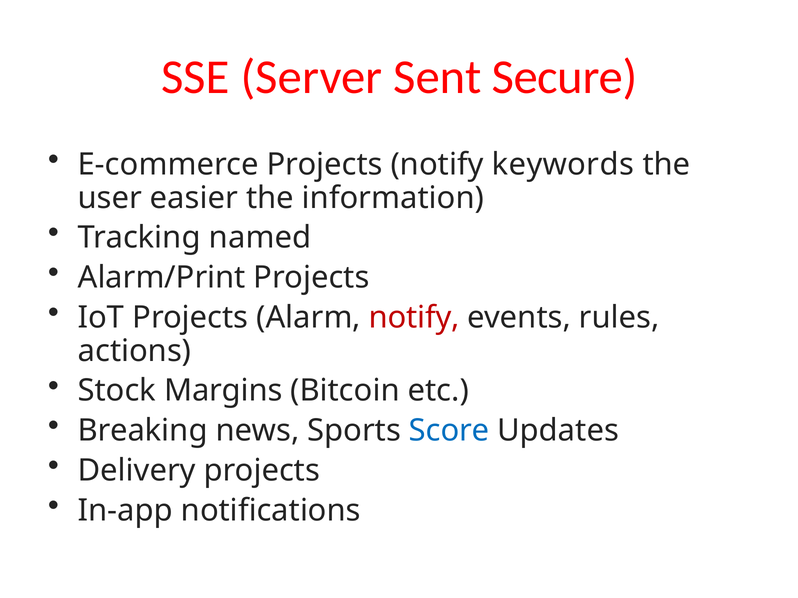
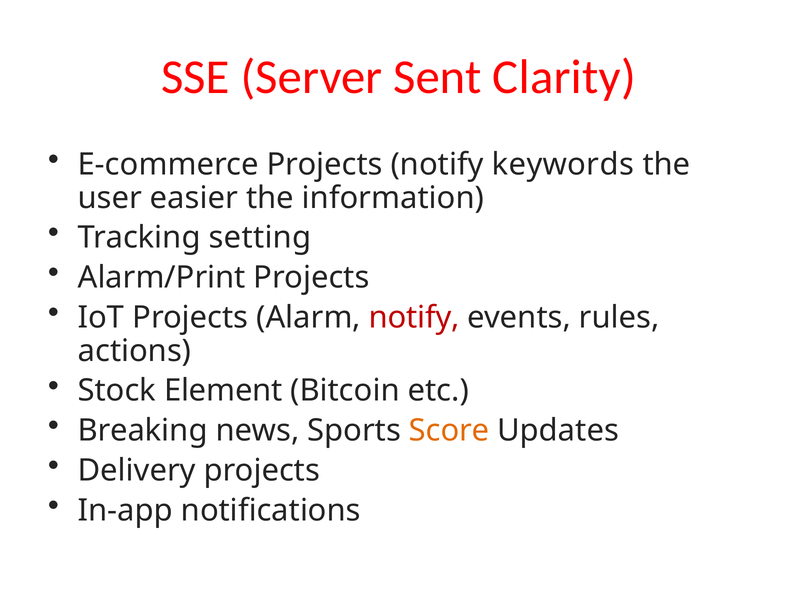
Secure: Secure -> Clarity (564, 77)
named: named -> setting (260, 238)
Margins: Margins -> Element (223, 391)
Score colour: blue -> orange (449, 431)
